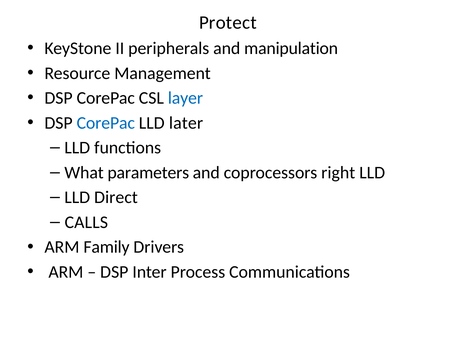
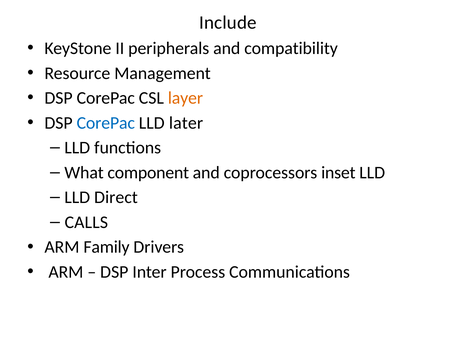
Protect: Protect -> Include (228, 23)
manipulation: manipulation -> compatibility (291, 48)
layer colour: blue -> orange (185, 98)
parameters: parameters -> component (148, 173)
right: right -> inset (338, 173)
